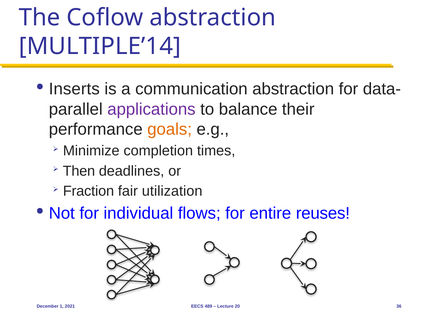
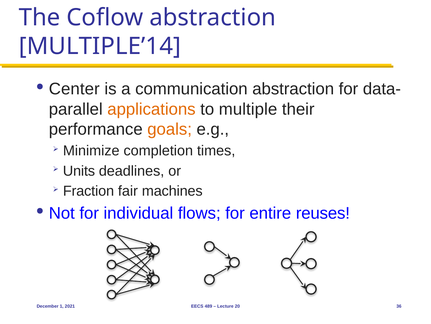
Inserts: Inserts -> Center (74, 89)
applications colour: purple -> orange (151, 109)
balance: balance -> multiple (248, 109)
Then: Then -> Units (79, 171)
utilization: utilization -> machines (172, 191)
